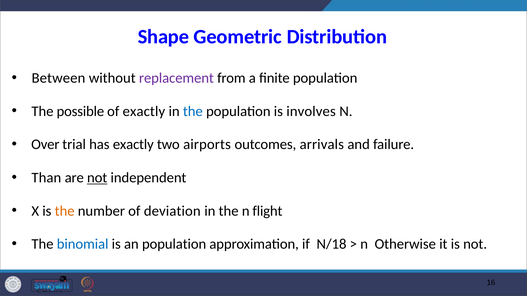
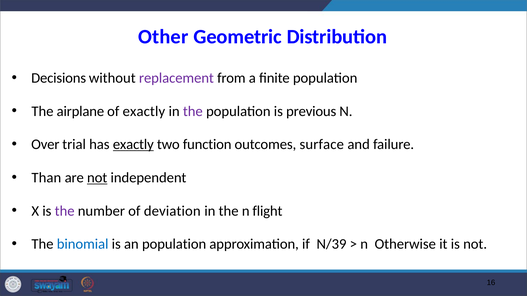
Shape: Shape -> Other (163, 37)
Between: Between -> Decisions (59, 78)
possible: possible -> airplane (80, 111)
the colour: blue -> purple (193, 111)
involves: involves -> previous (311, 111)
exactly underline: none -> present (133, 145)
airports: airports -> function (207, 145)
arrivals: arrivals -> surface (322, 145)
the colour: orange -> purple (65, 211)
N/18: N/18 -> N/39 (331, 244)
